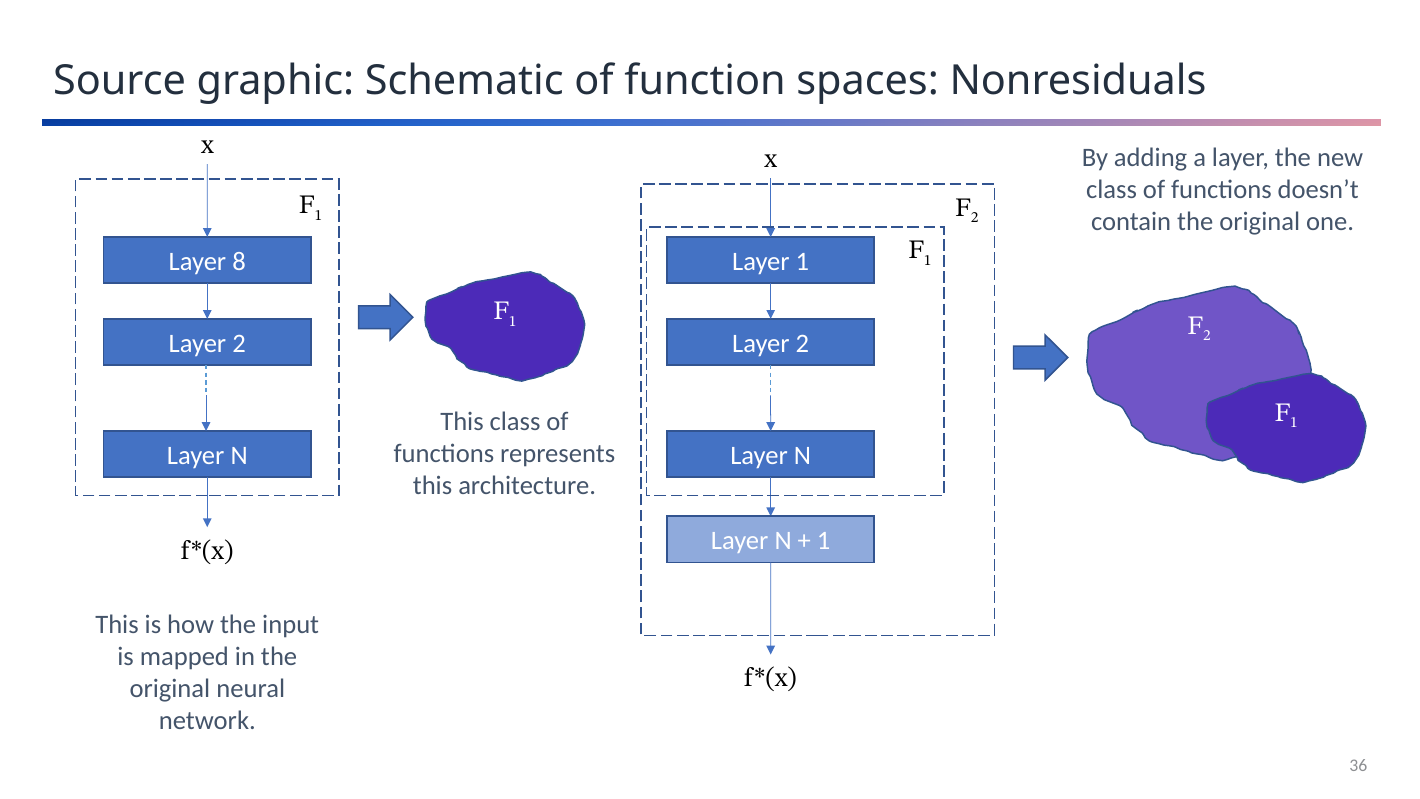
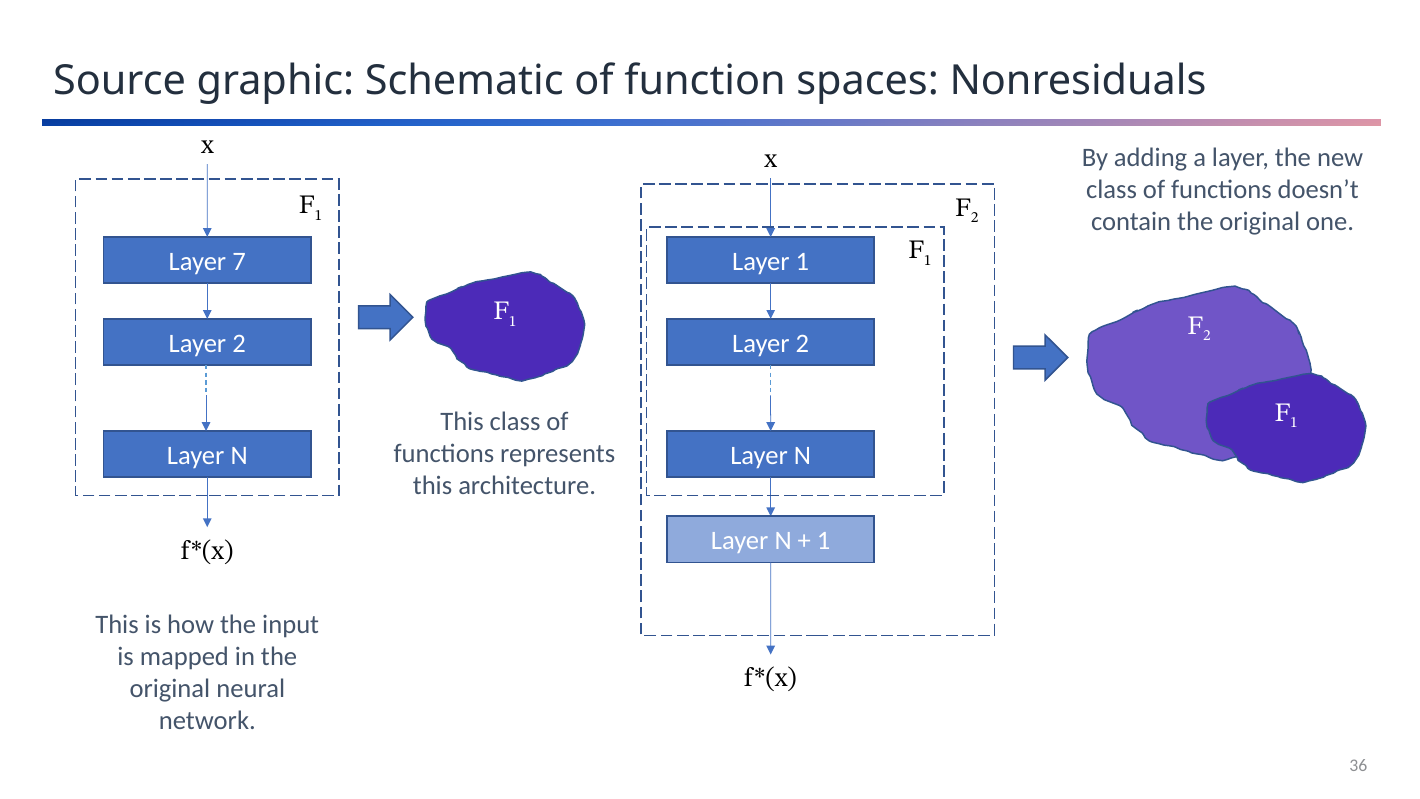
8: 8 -> 7 (239, 262)
